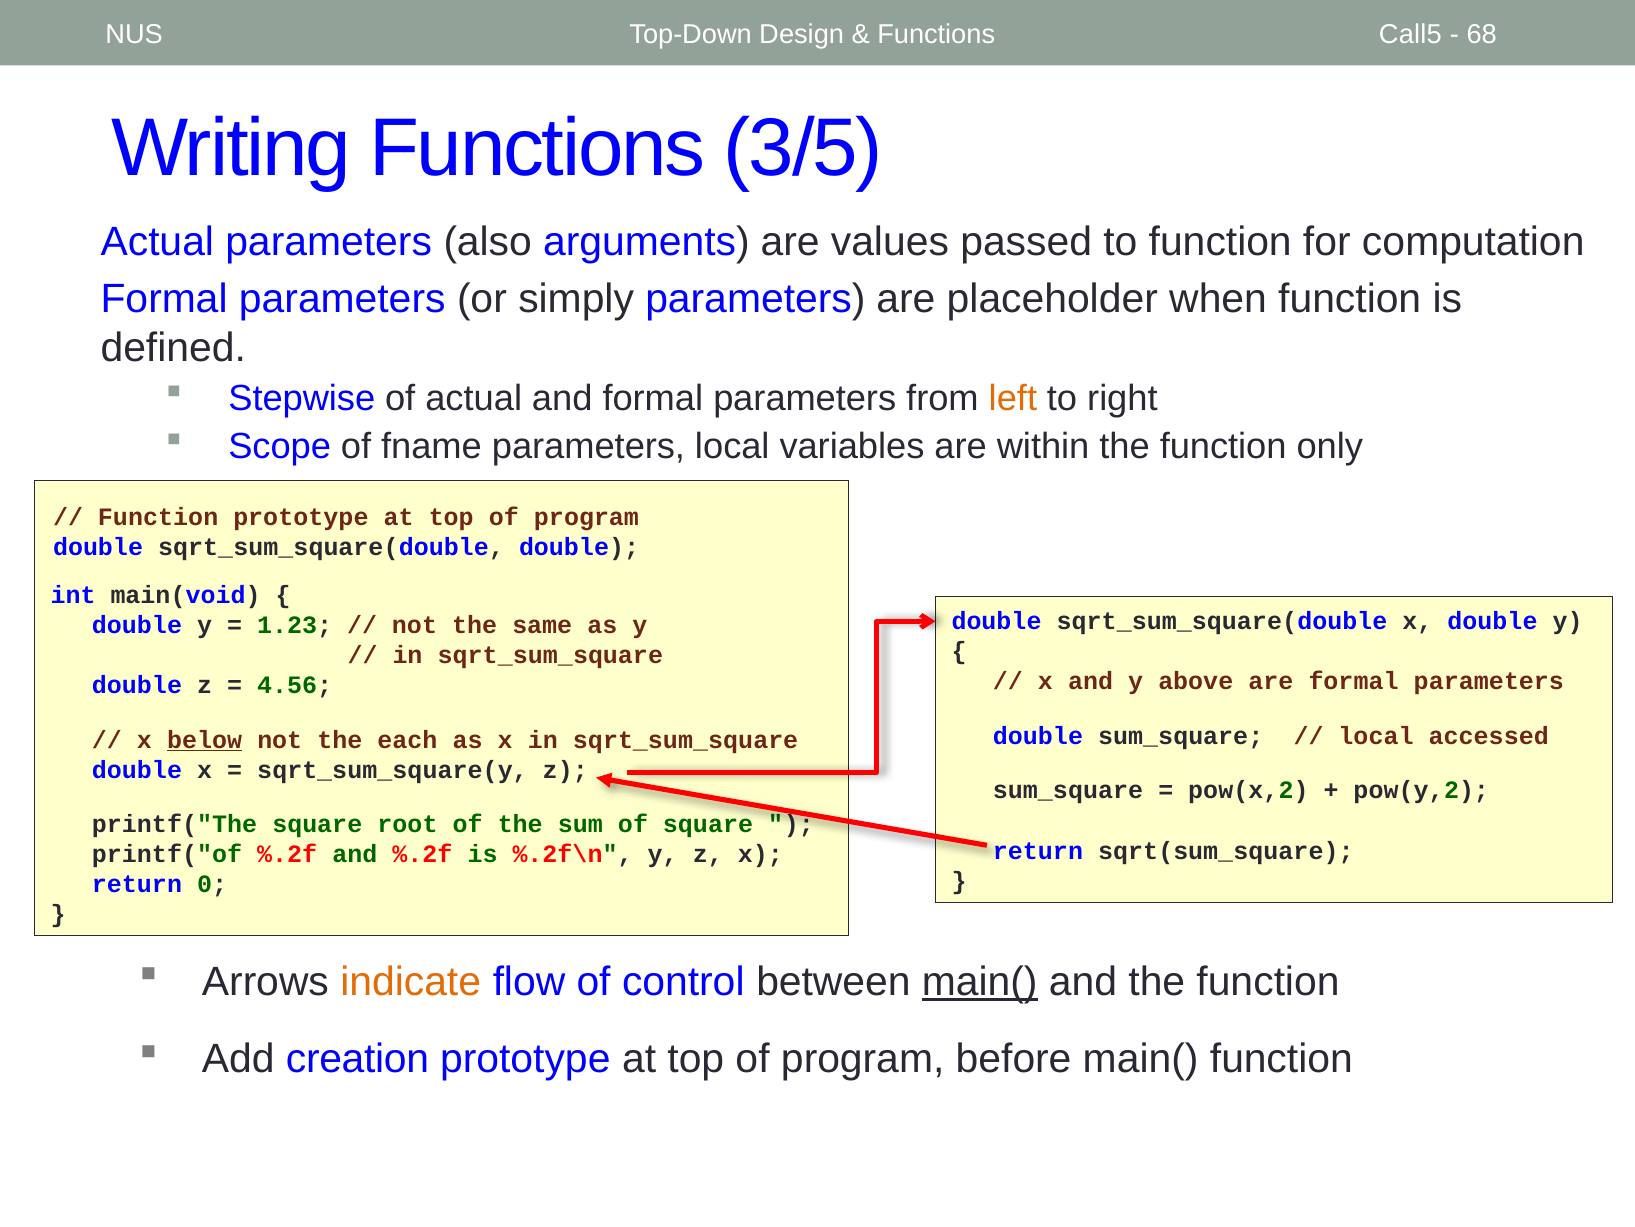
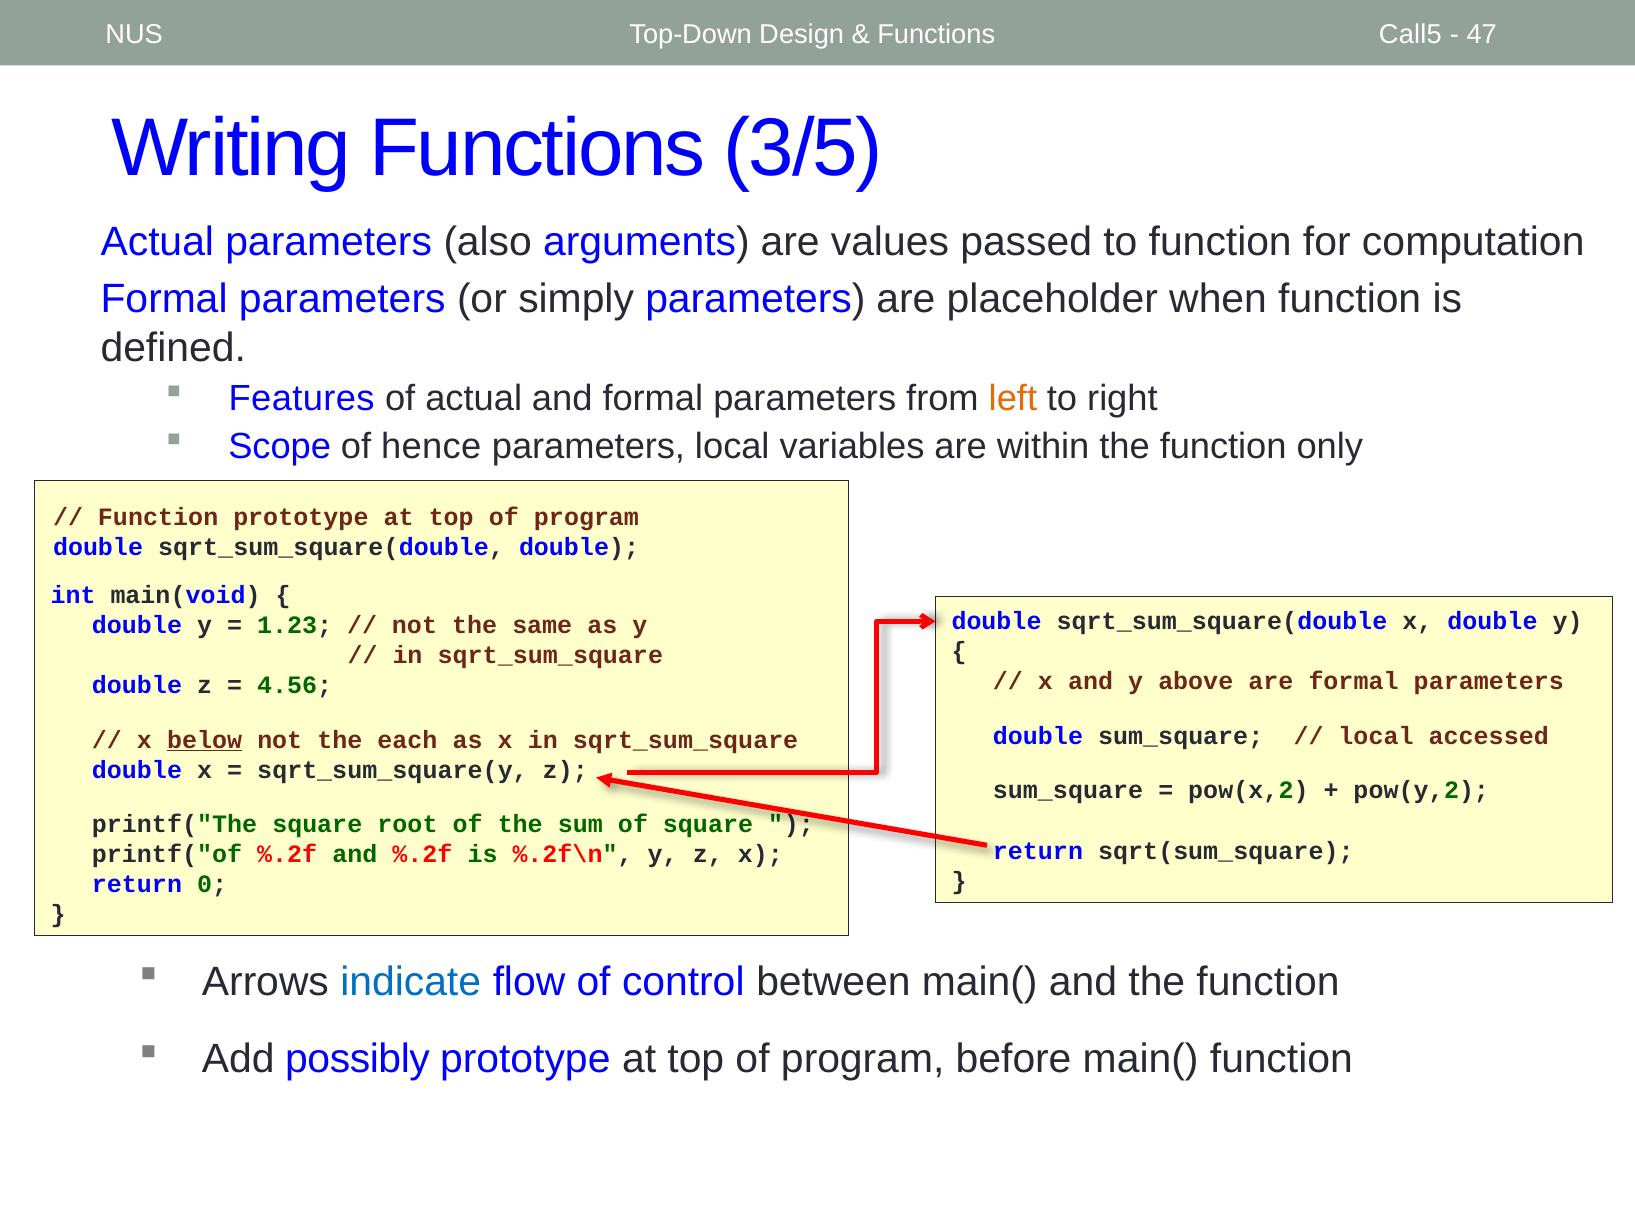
68: 68 -> 47 (1482, 35)
Stepwise: Stepwise -> Features (302, 398)
fname: fname -> hence (431, 446)
indicate colour: orange -> blue (411, 981)
main( underline: present -> none (980, 981)
creation: creation -> possibly (358, 1059)
